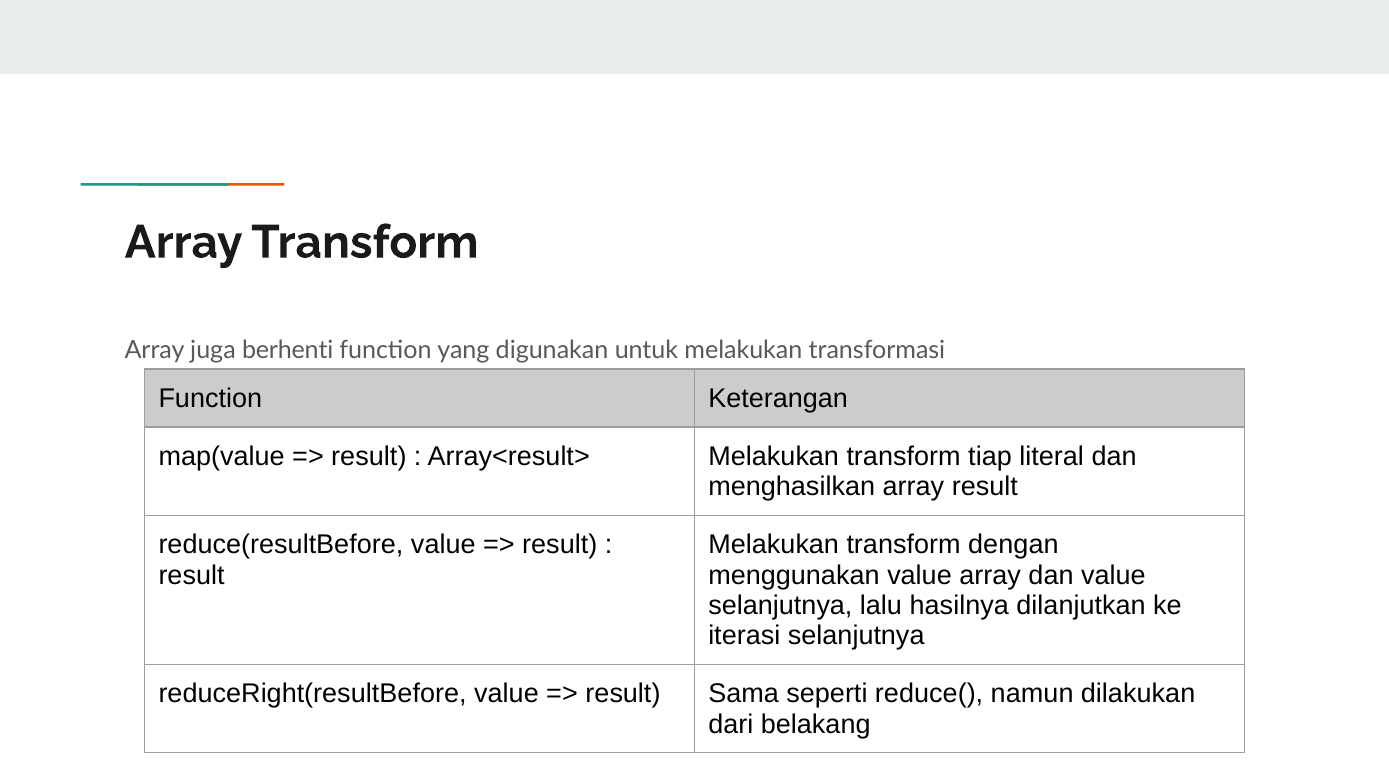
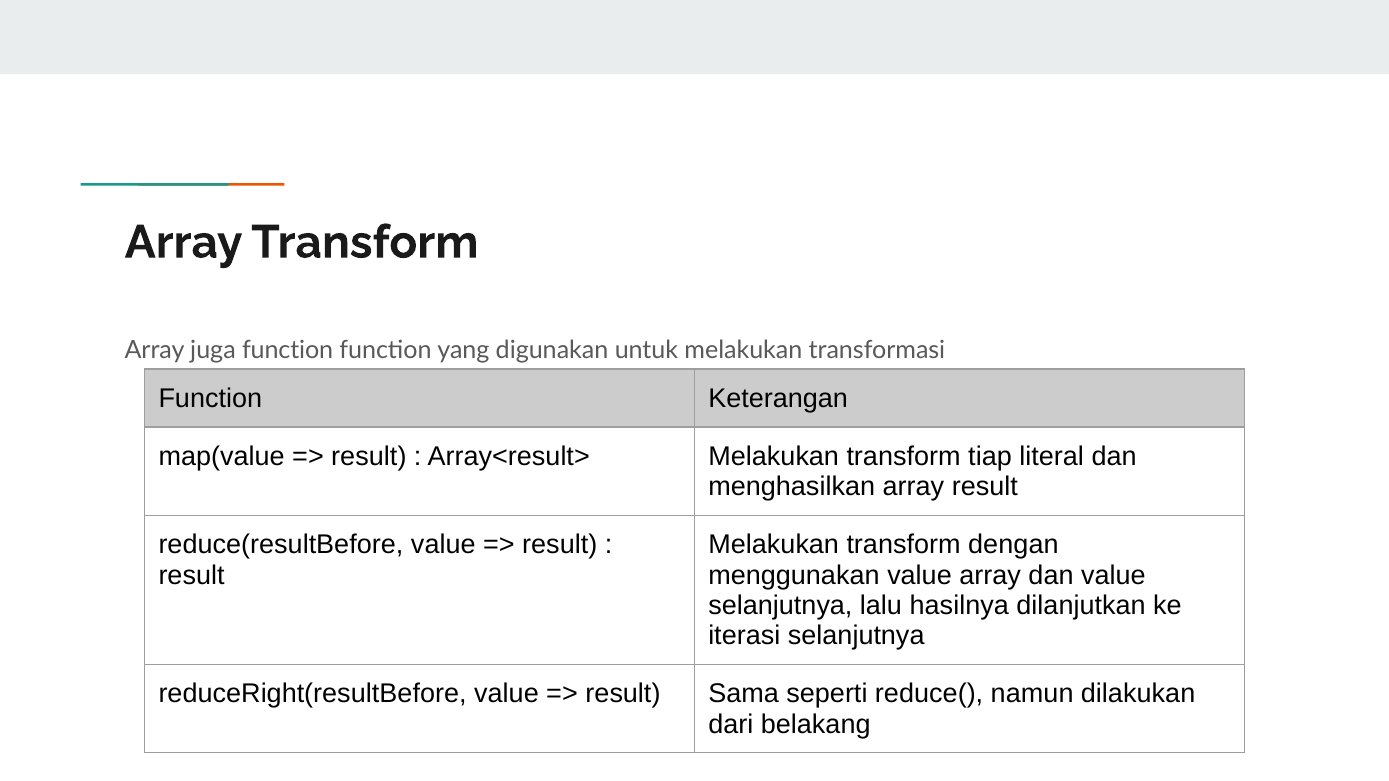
juga berhenti: berhenti -> function (288, 351)
